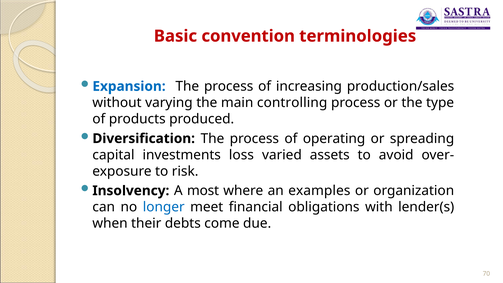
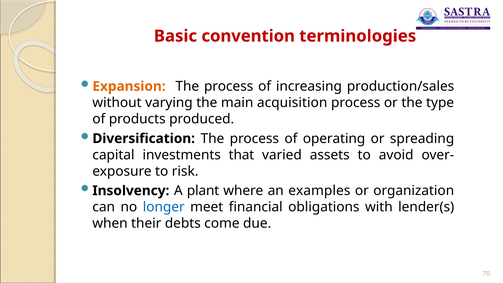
Expansion colour: blue -> orange (129, 86)
controlling: controlling -> acquisition (292, 103)
loss: loss -> that (241, 155)
most: most -> plant (203, 191)
